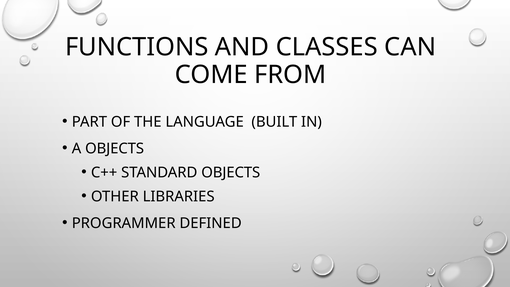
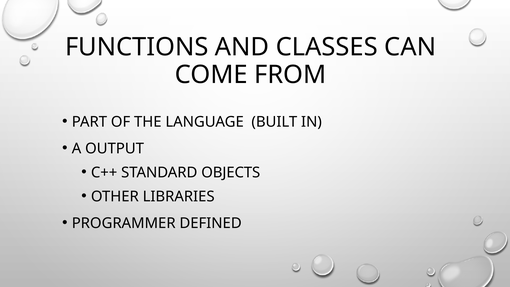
A OBJECTS: OBJECTS -> OUTPUT (115, 148)
